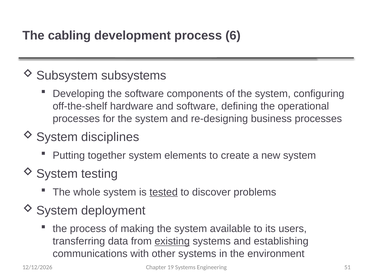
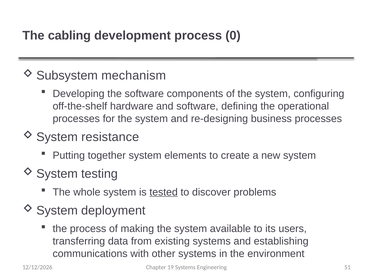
6: 6 -> 0 (233, 35)
subsystems: subsystems -> mechanism (134, 75)
disciplines: disciplines -> resistance (110, 137)
existing underline: present -> none (172, 241)
